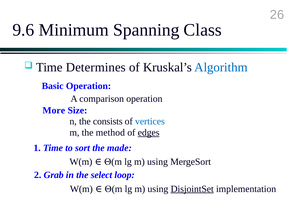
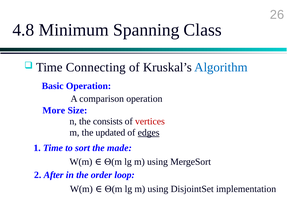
9.6: 9.6 -> 4.8 (23, 30)
Determines: Determines -> Connecting (96, 67)
vertices colour: blue -> red (150, 121)
method: method -> updated (110, 133)
Grab: Grab -> After (54, 175)
select: select -> order (101, 175)
DisjointSet underline: present -> none (192, 189)
